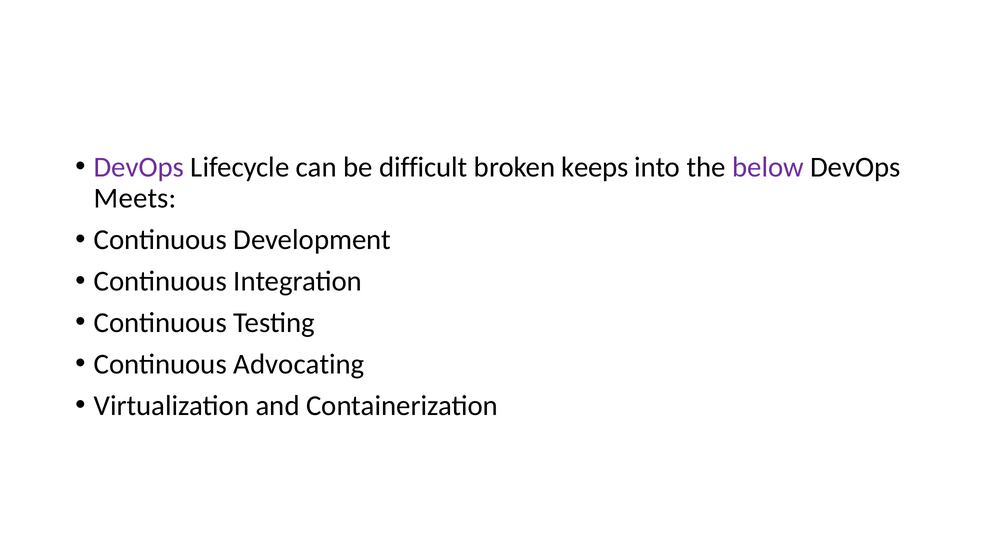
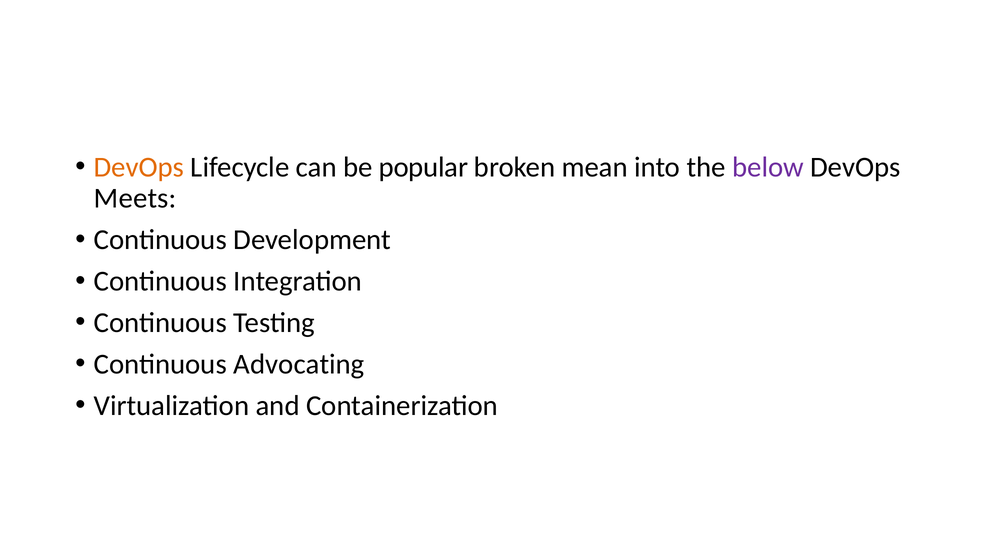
DevOps colour: purple -> orange (139, 167)
difficult: difficult -> popular (423, 167)
keeps: keeps -> mean (595, 167)
